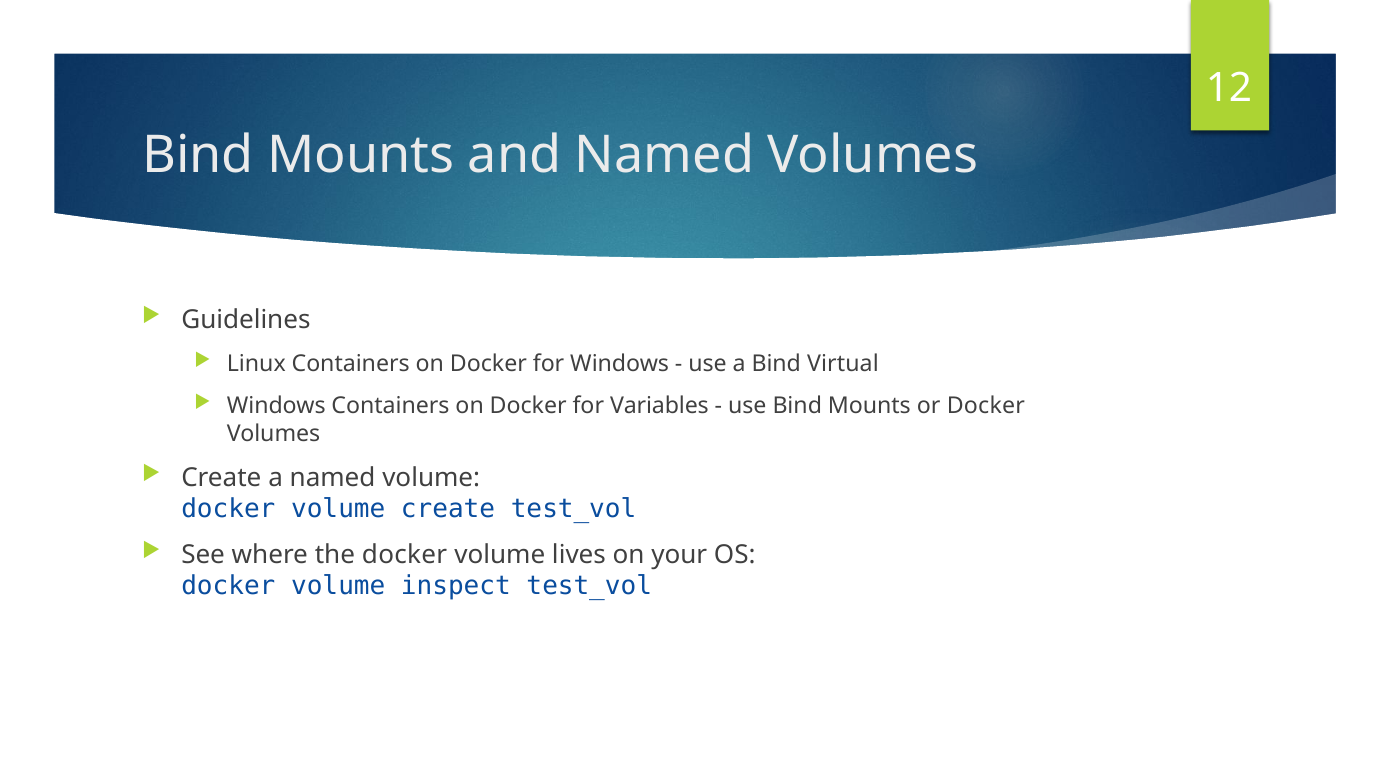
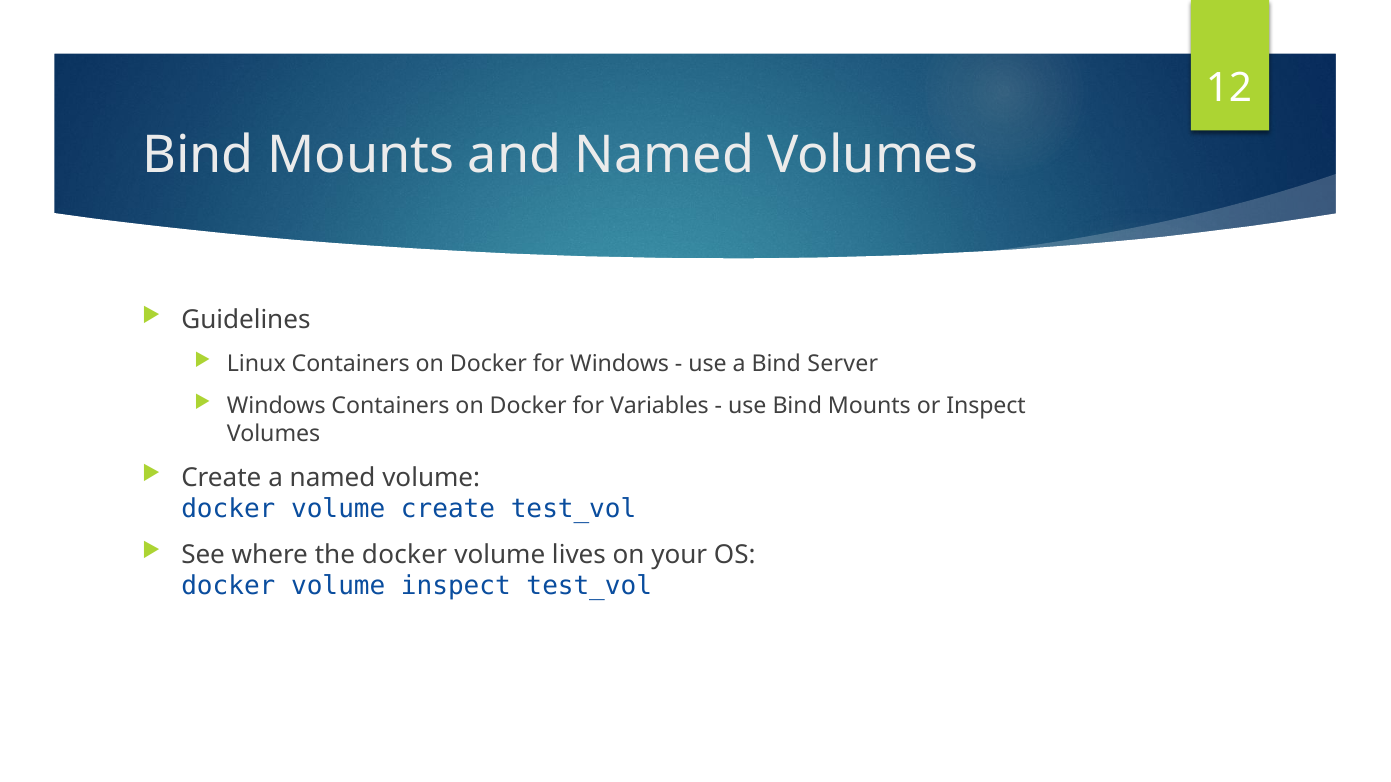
Virtual: Virtual -> Server (843, 364)
or Docker: Docker -> Inspect (986, 406)
